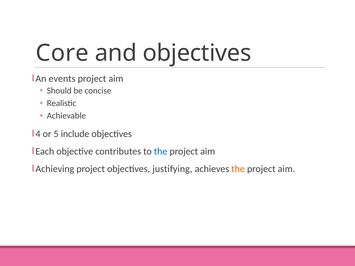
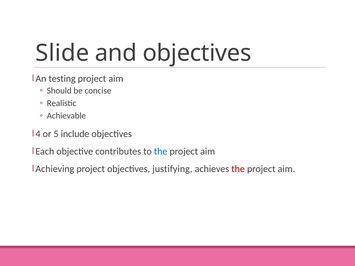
Core: Core -> Slide (62, 53)
events: events -> testing (62, 79)
the colour: orange -> red (238, 169)
